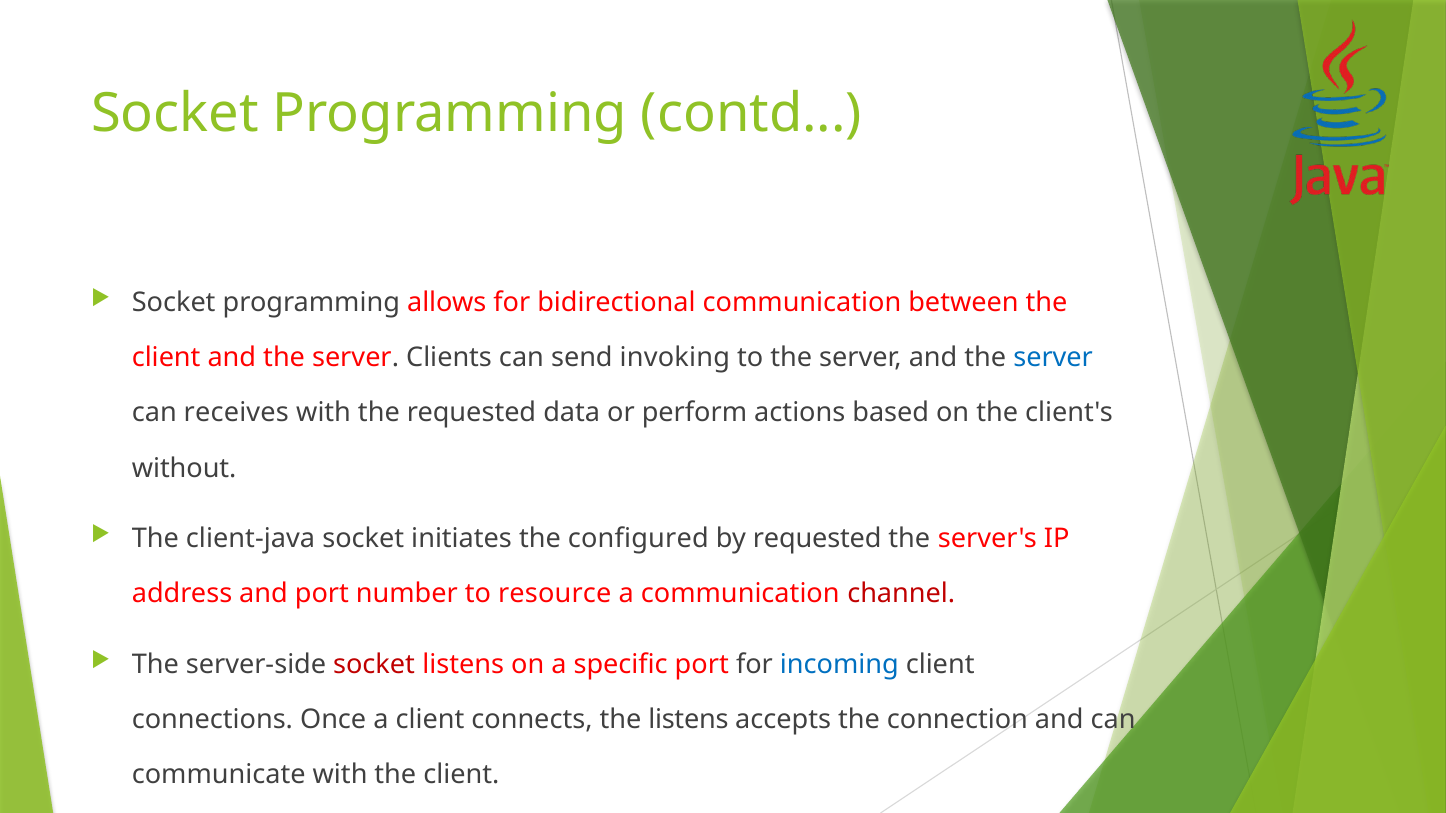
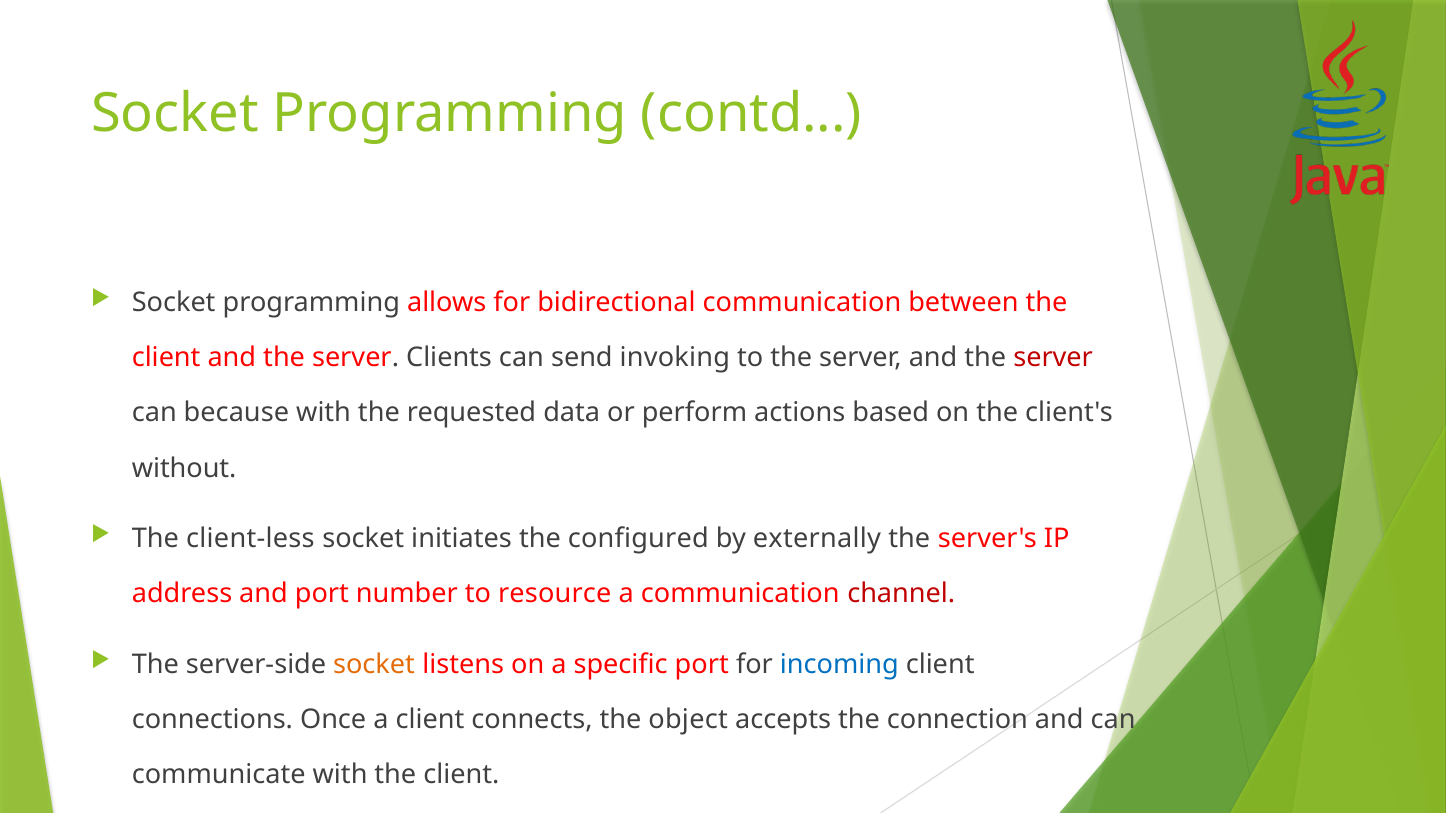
server colour: blue -> red (1053, 358)
receives: receives -> because (236, 413)
client-java: client-java -> client-less (250, 539)
by requested: requested -> externally (817, 539)
socket colour: red -> orange (374, 665)
the listens: listens -> object (688, 720)
